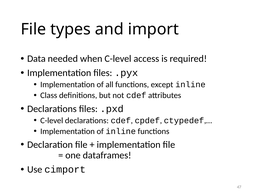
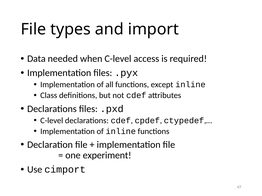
dataframes: dataframes -> experiment (107, 156)
